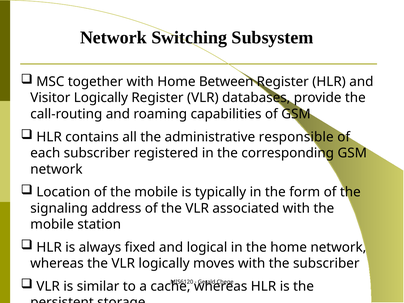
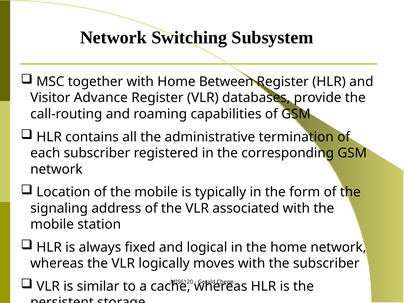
Visitor Logically: Logically -> Advance (101, 98)
responsible: responsible -> termination (296, 137)
